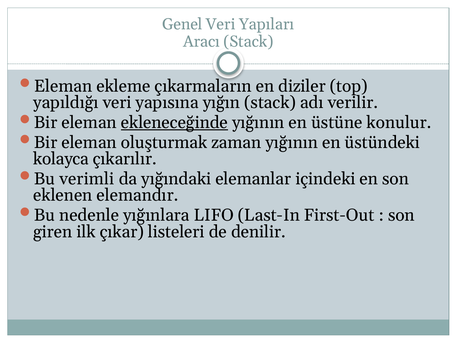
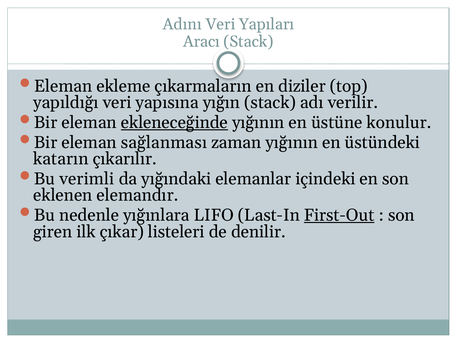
Genel: Genel -> Adını (182, 24)
oluşturmak: oluşturmak -> sağlanması (164, 142)
kolayca: kolayca -> katarın (61, 159)
First-Out underline: none -> present (339, 215)
